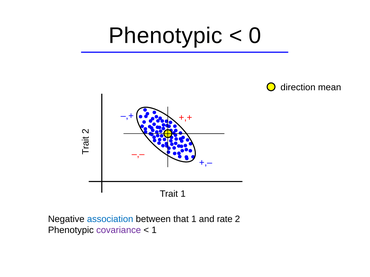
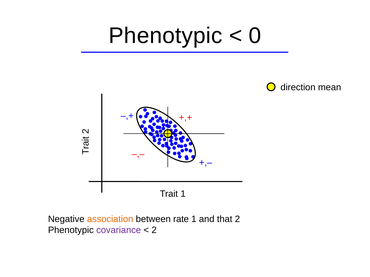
association colour: blue -> orange (110, 219)
that: that -> rate (181, 219)
rate: rate -> that (225, 219)
1: 1 -> 2 (154, 231)
